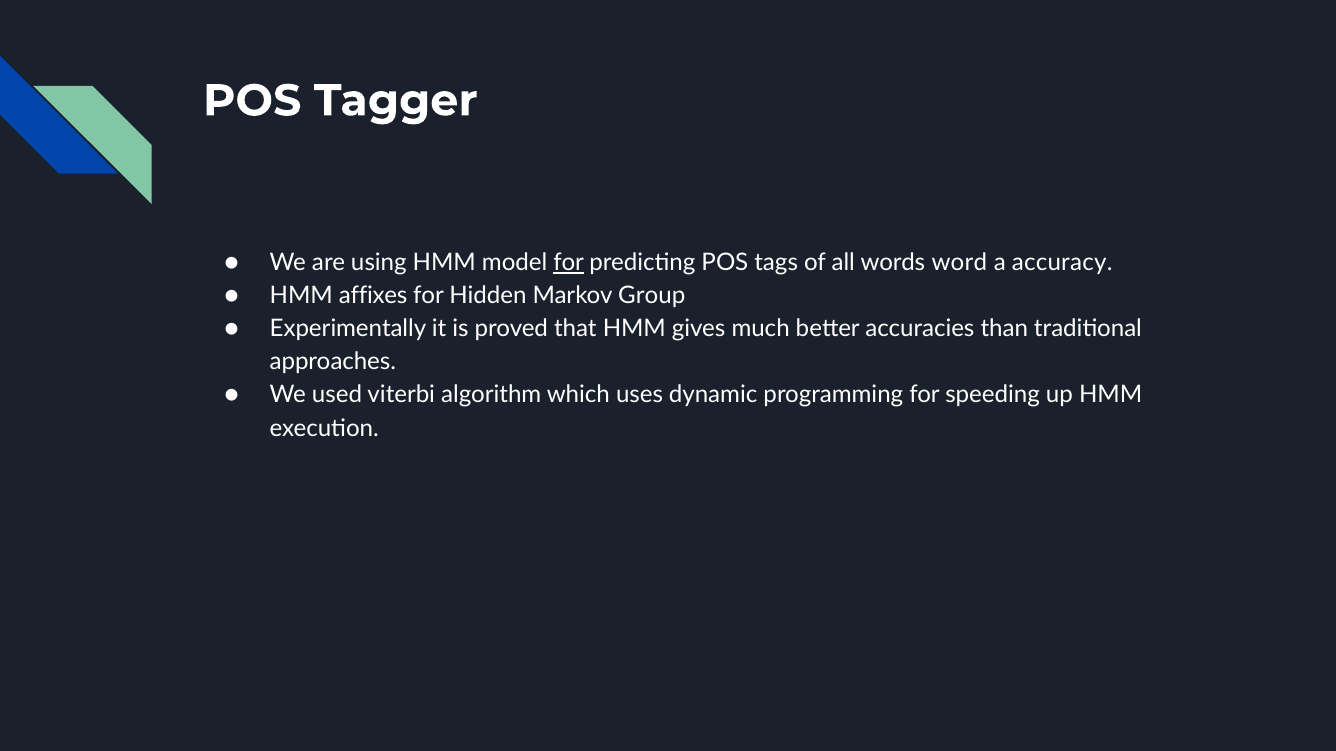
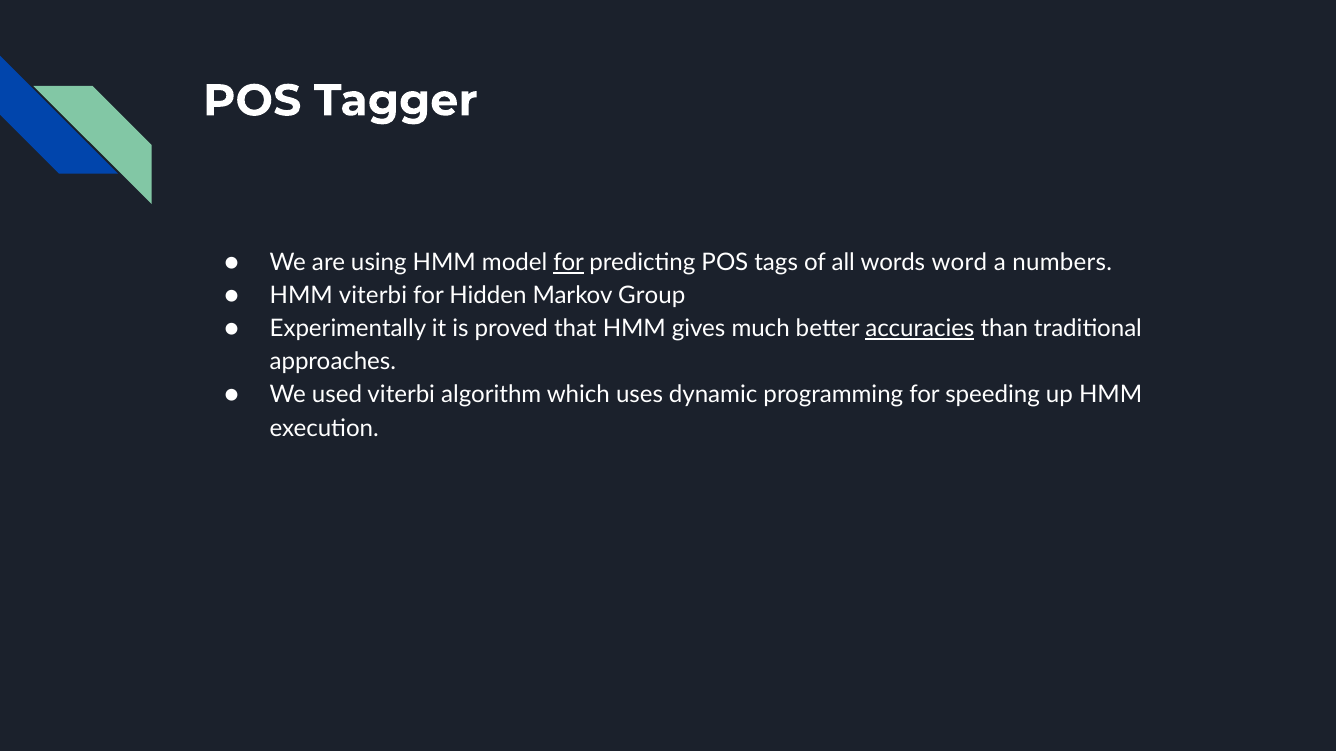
accuracy: accuracy -> numbers (1062, 263)
HMM affixes: affixes -> viterbi (373, 296)
accuracies underline: none -> present (920, 329)
